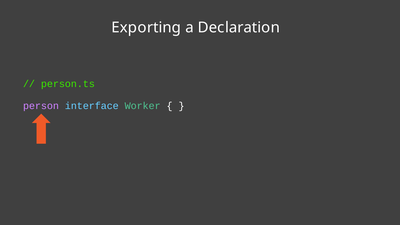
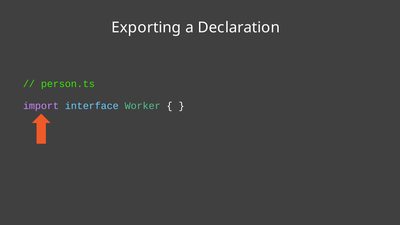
person: person -> import (41, 106)
